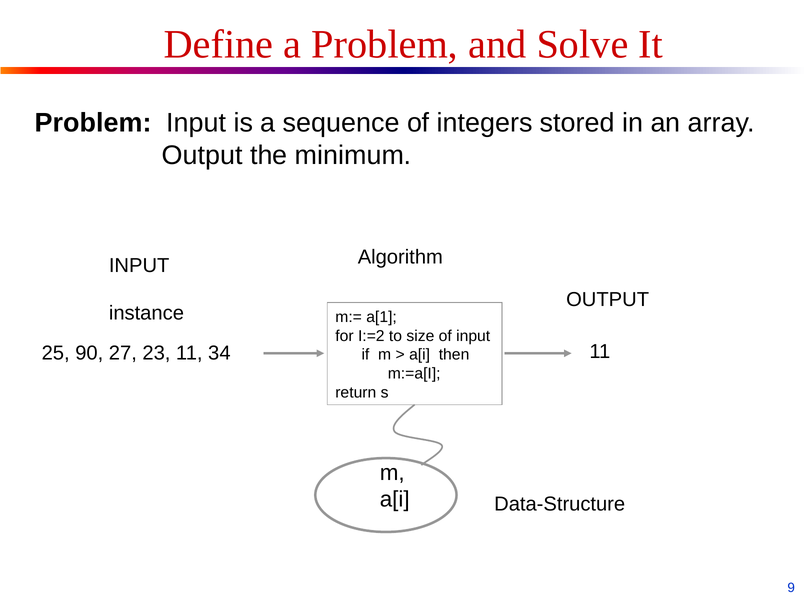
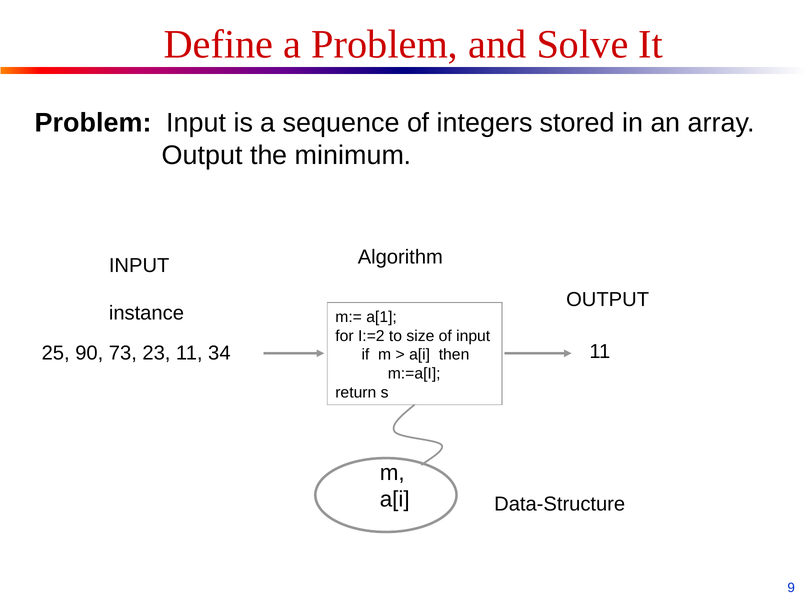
27: 27 -> 73 (123, 353)
